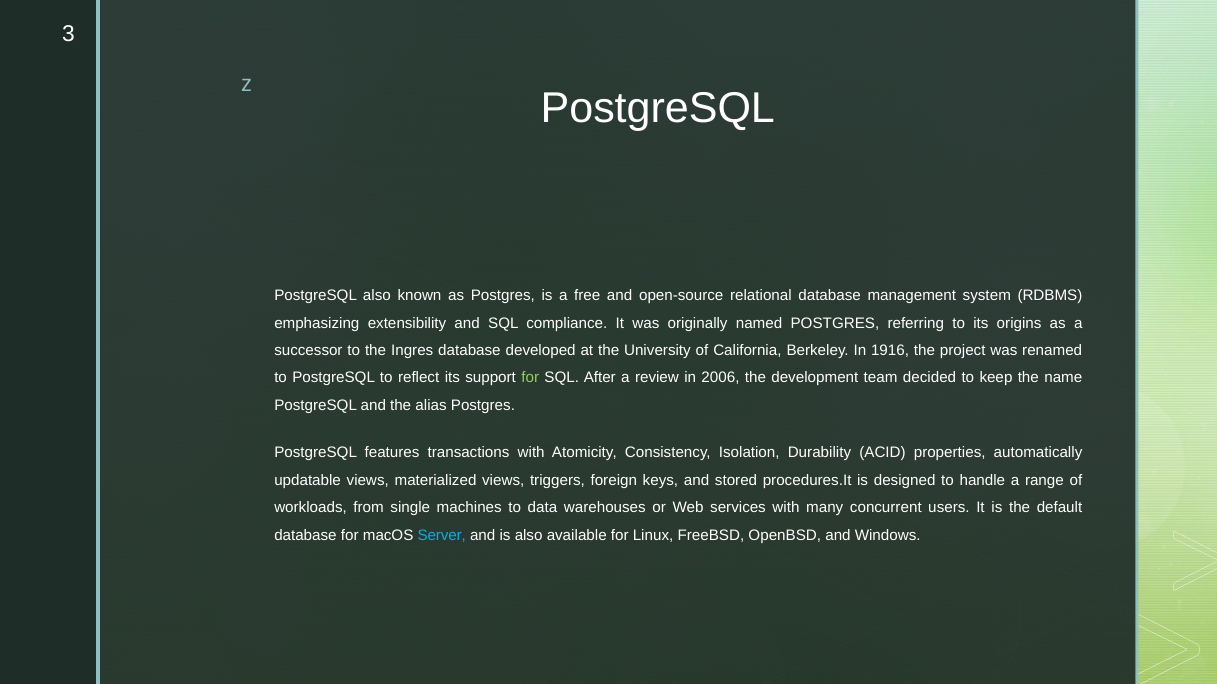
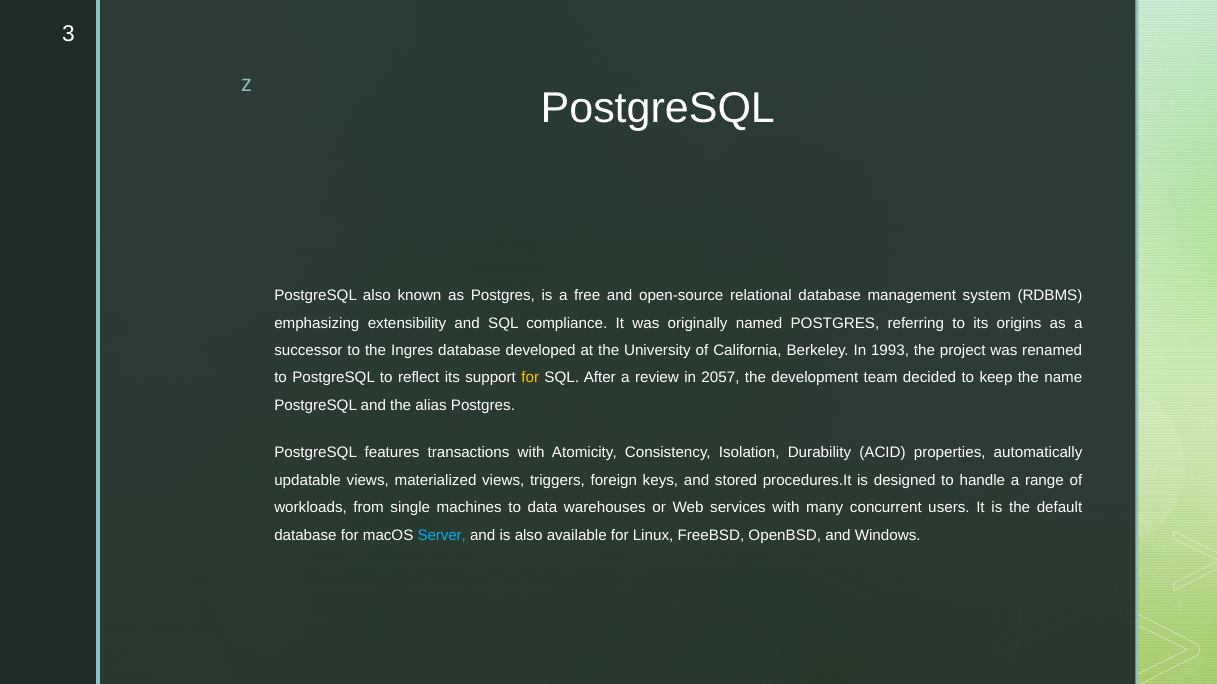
1916: 1916 -> 1993 (890, 351)
for colour: light green -> yellow (530, 378)
2006: 2006 -> 2057 (720, 378)
